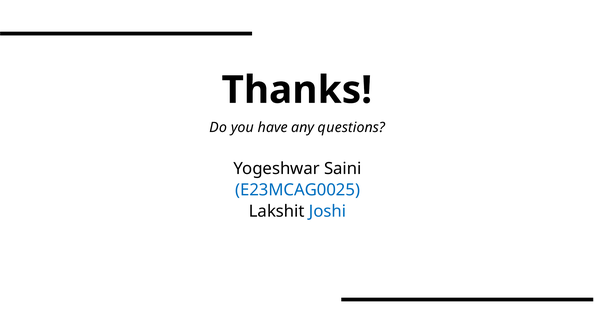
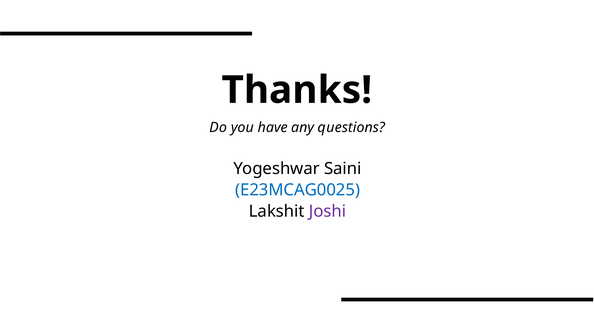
Joshi colour: blue -> purple (328, 212)
